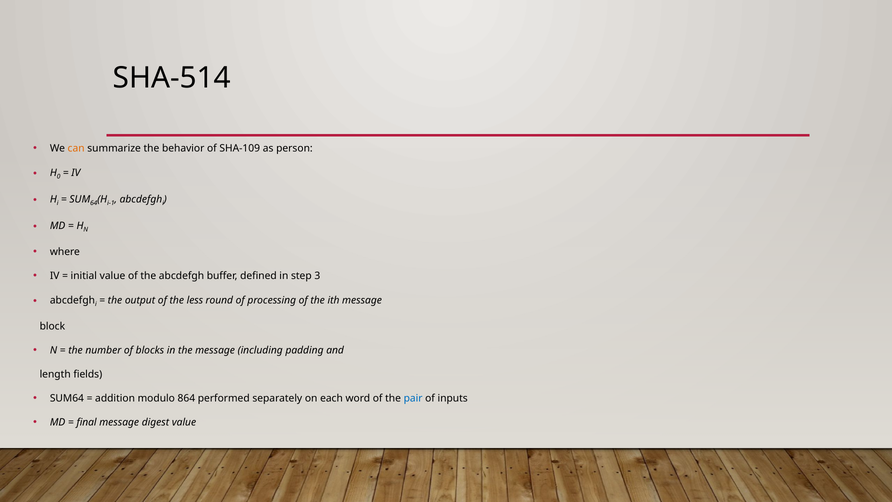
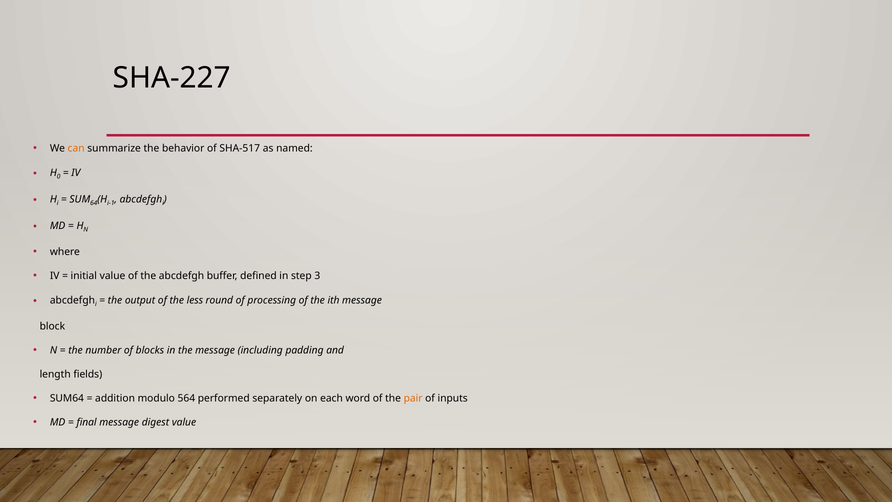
SHA-514: SHA-514 -> SHA-227 (172, 78)
SHA-109: SHA-109 -> SHA-517 (240, 148)
person: person -> named (294, 148)
864: 864 -> 564 (186, 398)
pair colour: blue -> orange (413, 398)
